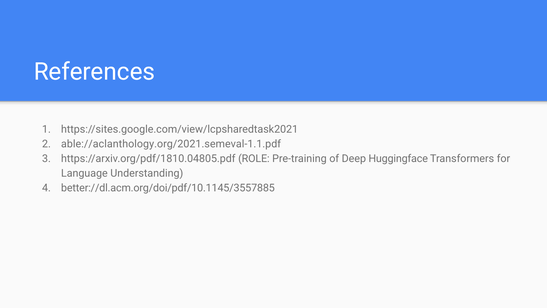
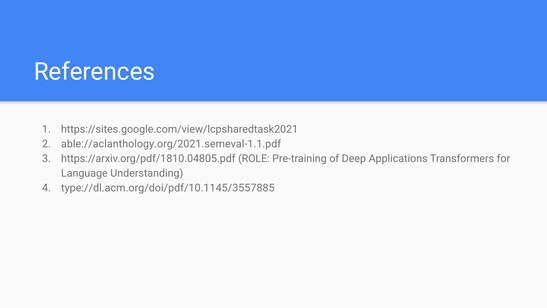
Huggingface: Huggingface -> Applications (398, 159)
better://dl.acm.org/doi/pdf/10.1145/3557885: better://dl.acm.org/doi/pdf/10.1145/3557885 -> type://dl.acm.org/doi/pdf/10.1145/3557885 (168, 188)
